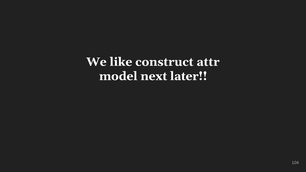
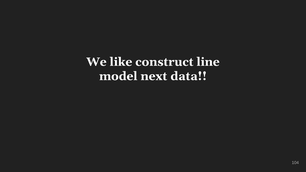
attr: attr -> line (208, 62)
later: later -> data (189, 76)
